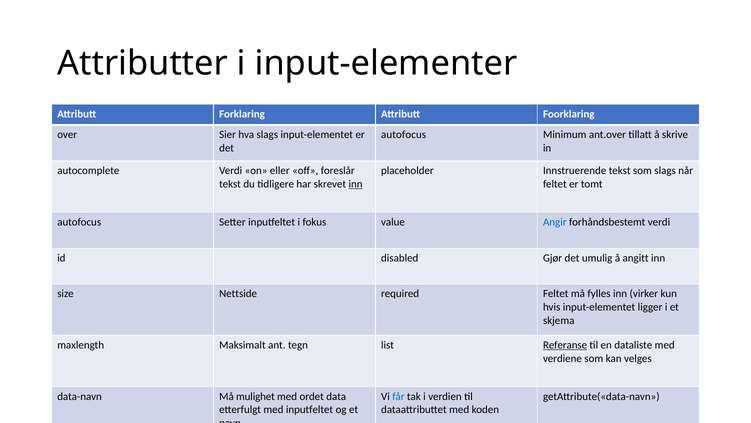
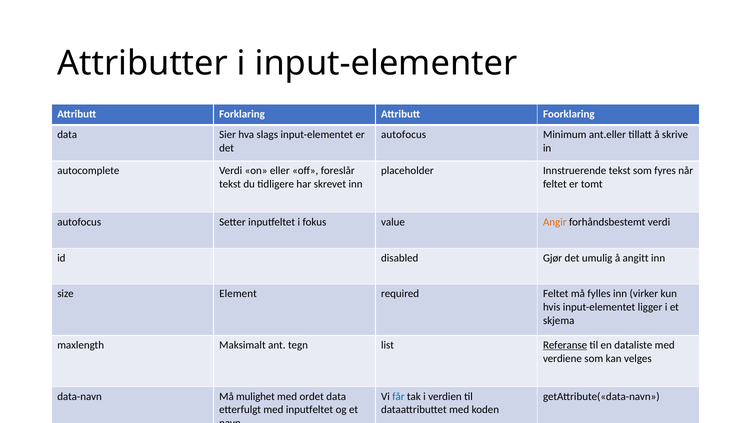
over: over -> data (67, 135)
ant.over: ant.over -> ant.eller (607, 135)
som slags: slags -> fyres (665, 170)
inn underline: present -> none (356, 184)
Angir colour: blue -> orange (555, 222)
Nettside: Nettside -> Element (238, 293)
